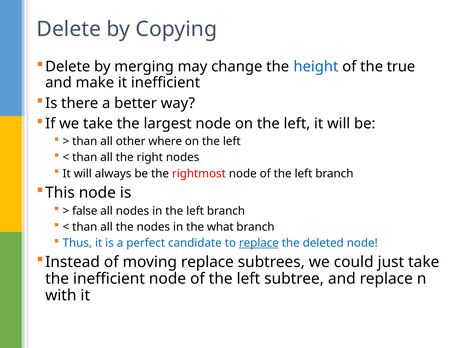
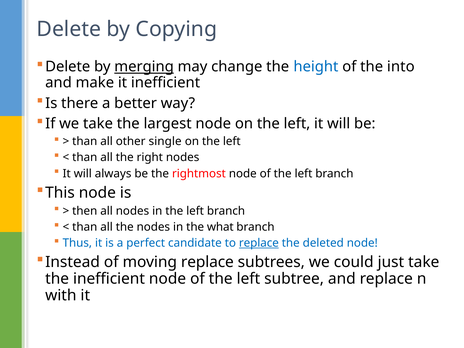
merging underline: none -> present (144, 67)
true: true -> into (401, 67)
where: where -> single (165, 141)
false: false -> then (85, 211)
